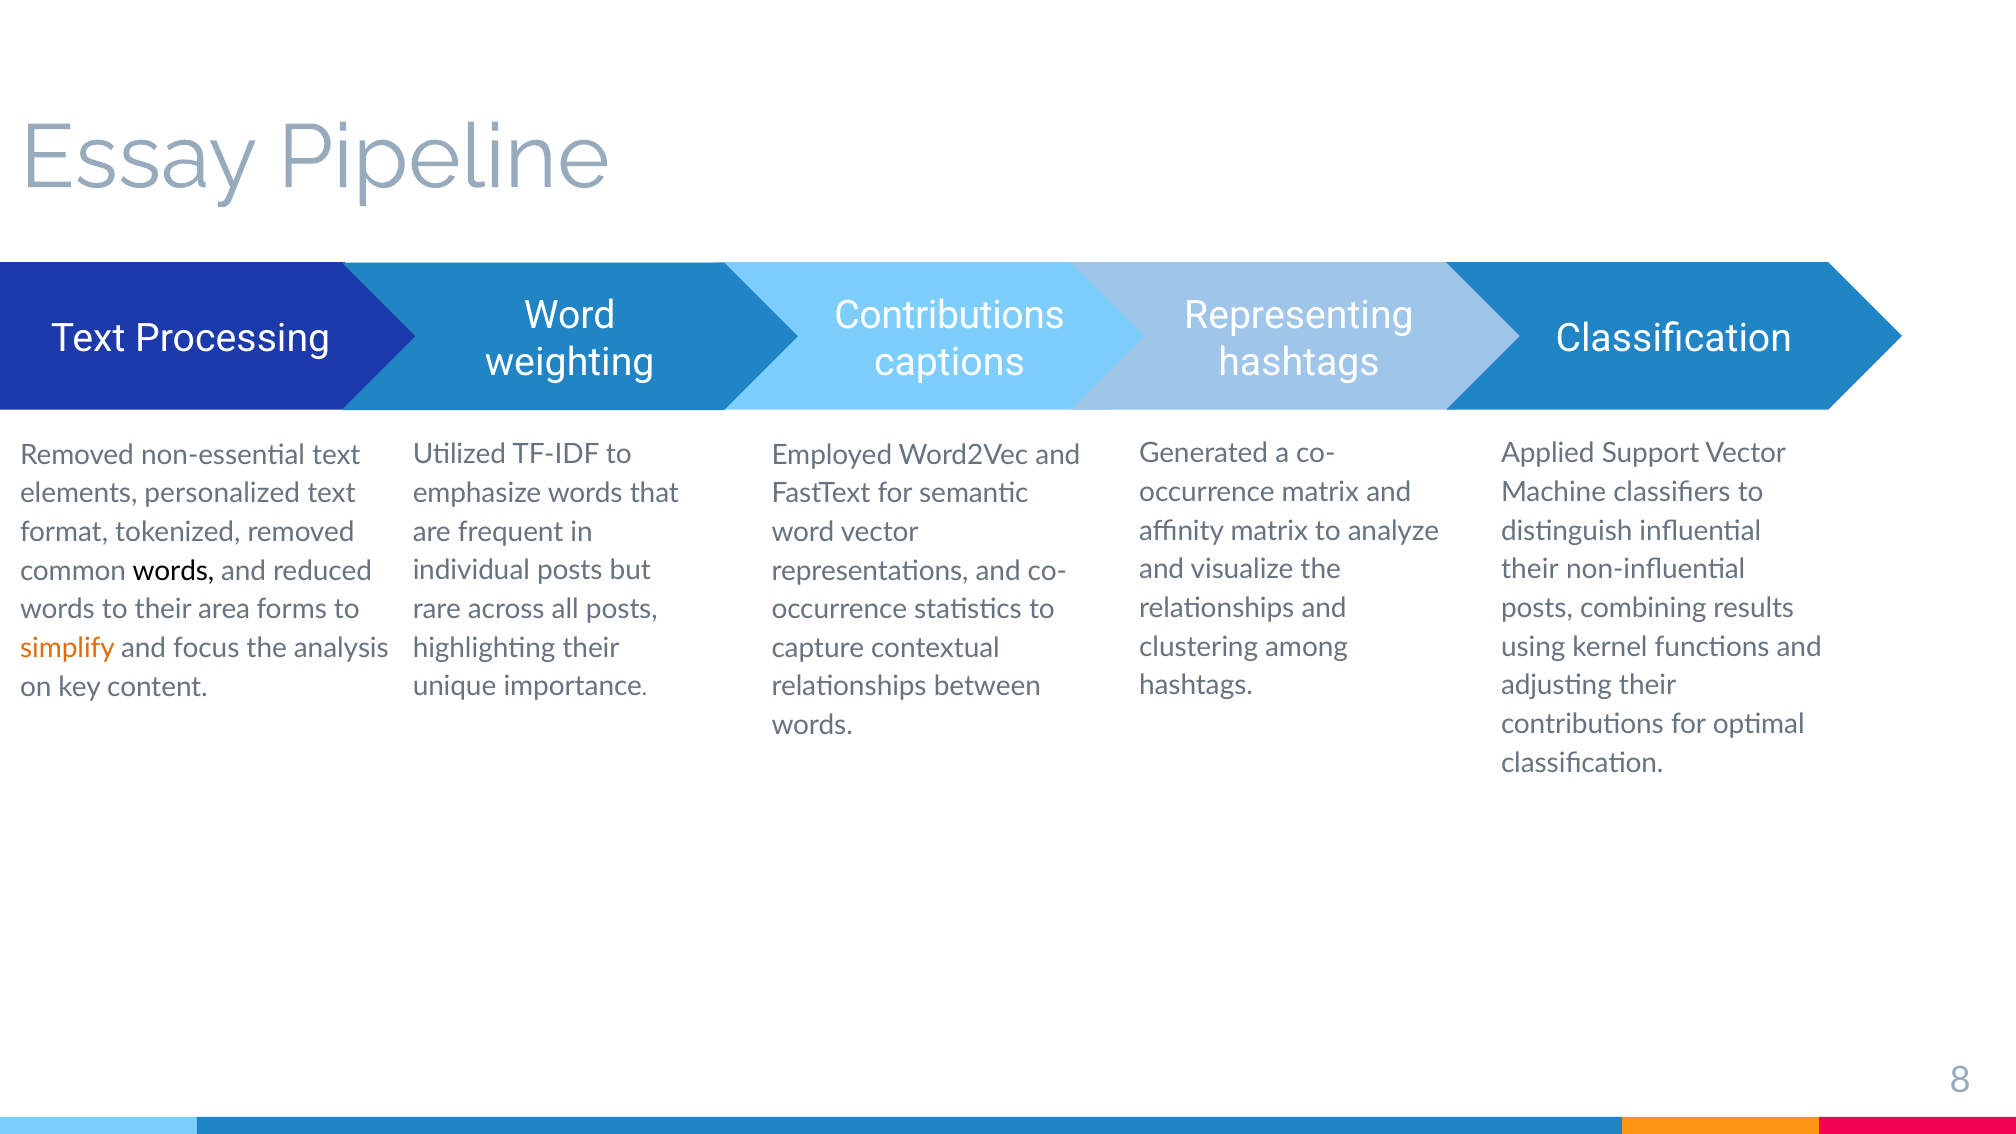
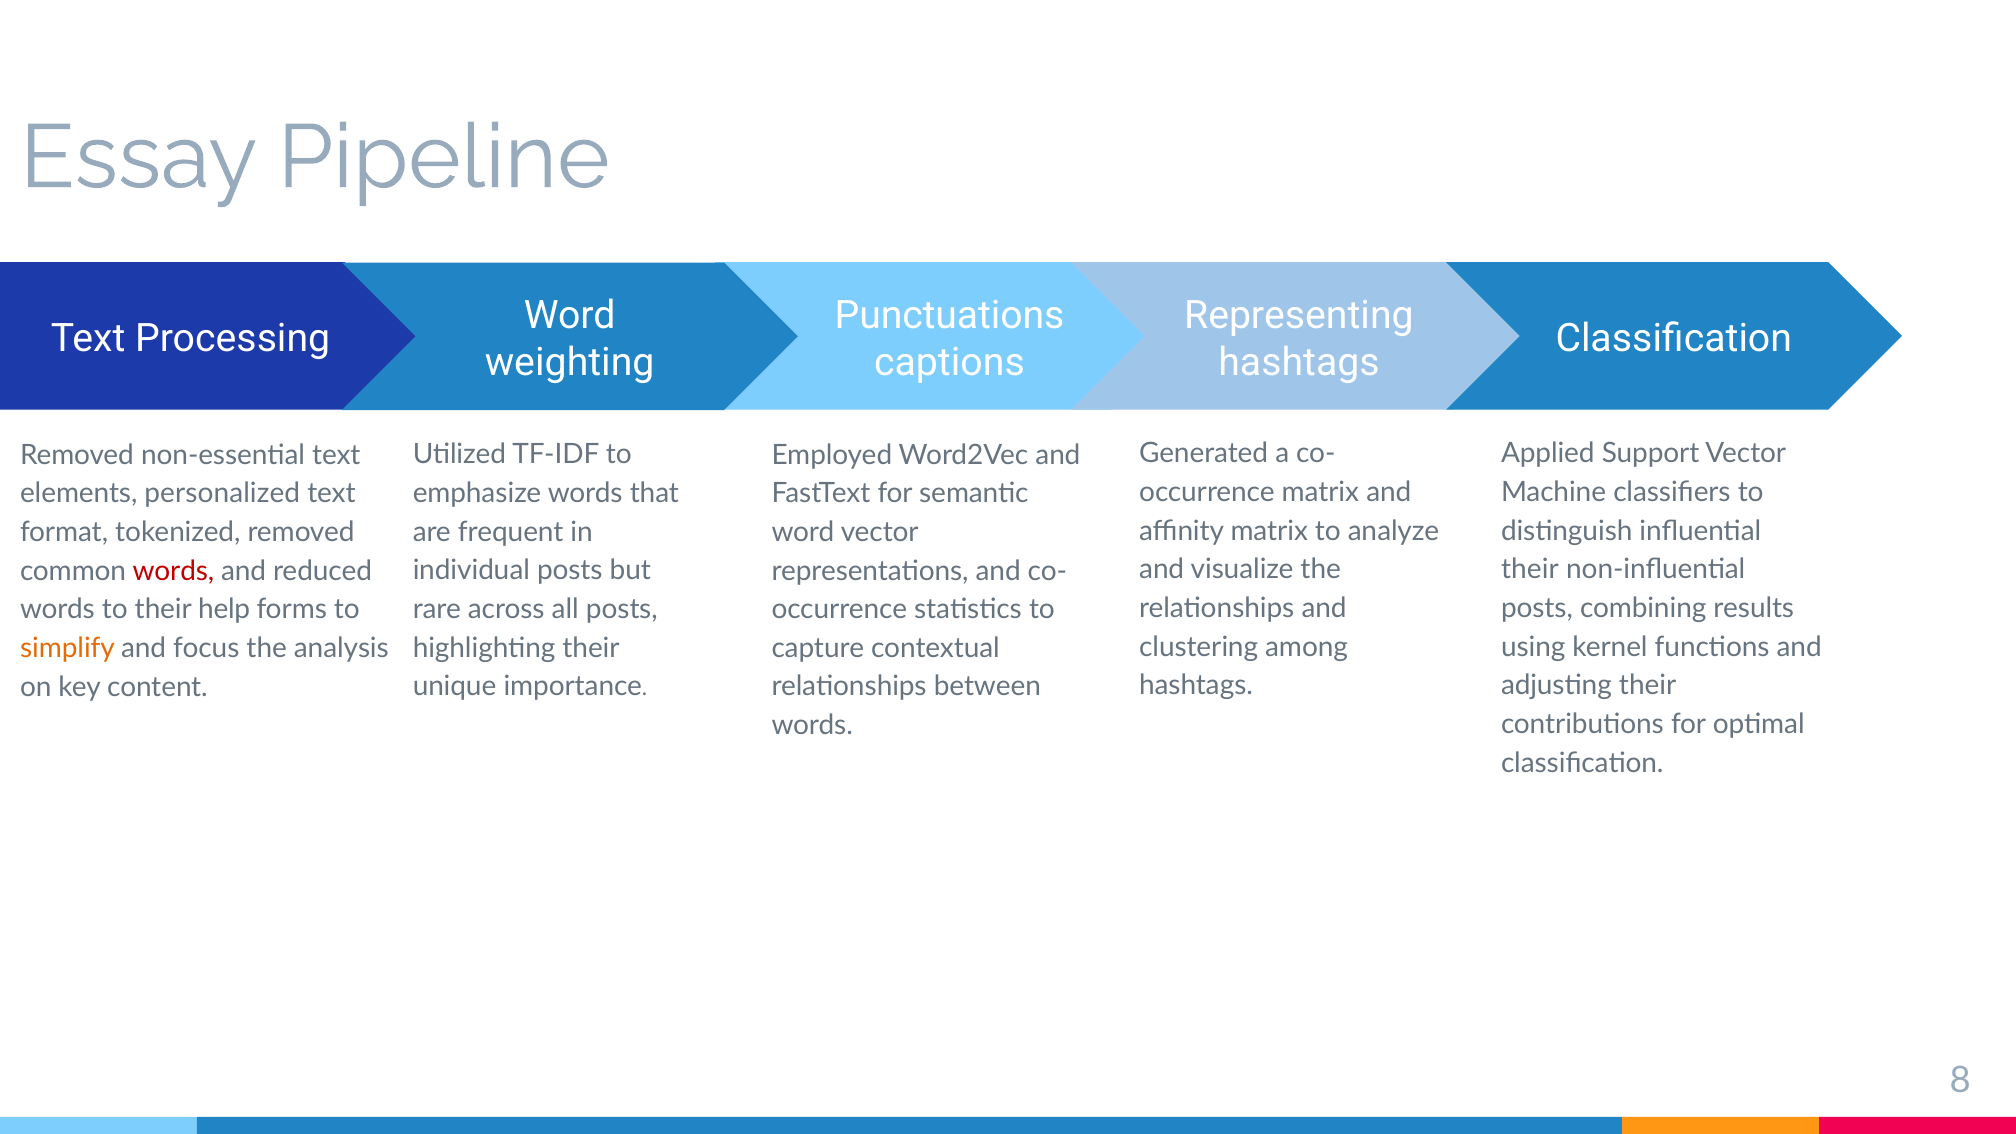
Contributions: Contributions -> Punctuations (949, 315)
words colour: black -> red (173, 571)
area: area -> help (224, 610)
